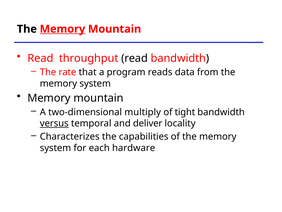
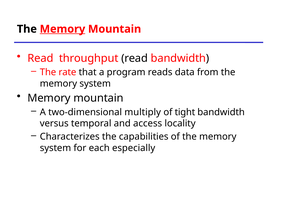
versus underline: present -> none (54, 123)
deliver: deliver -> access (148, 123)
hardware: hardware -> especially (134, 148)
